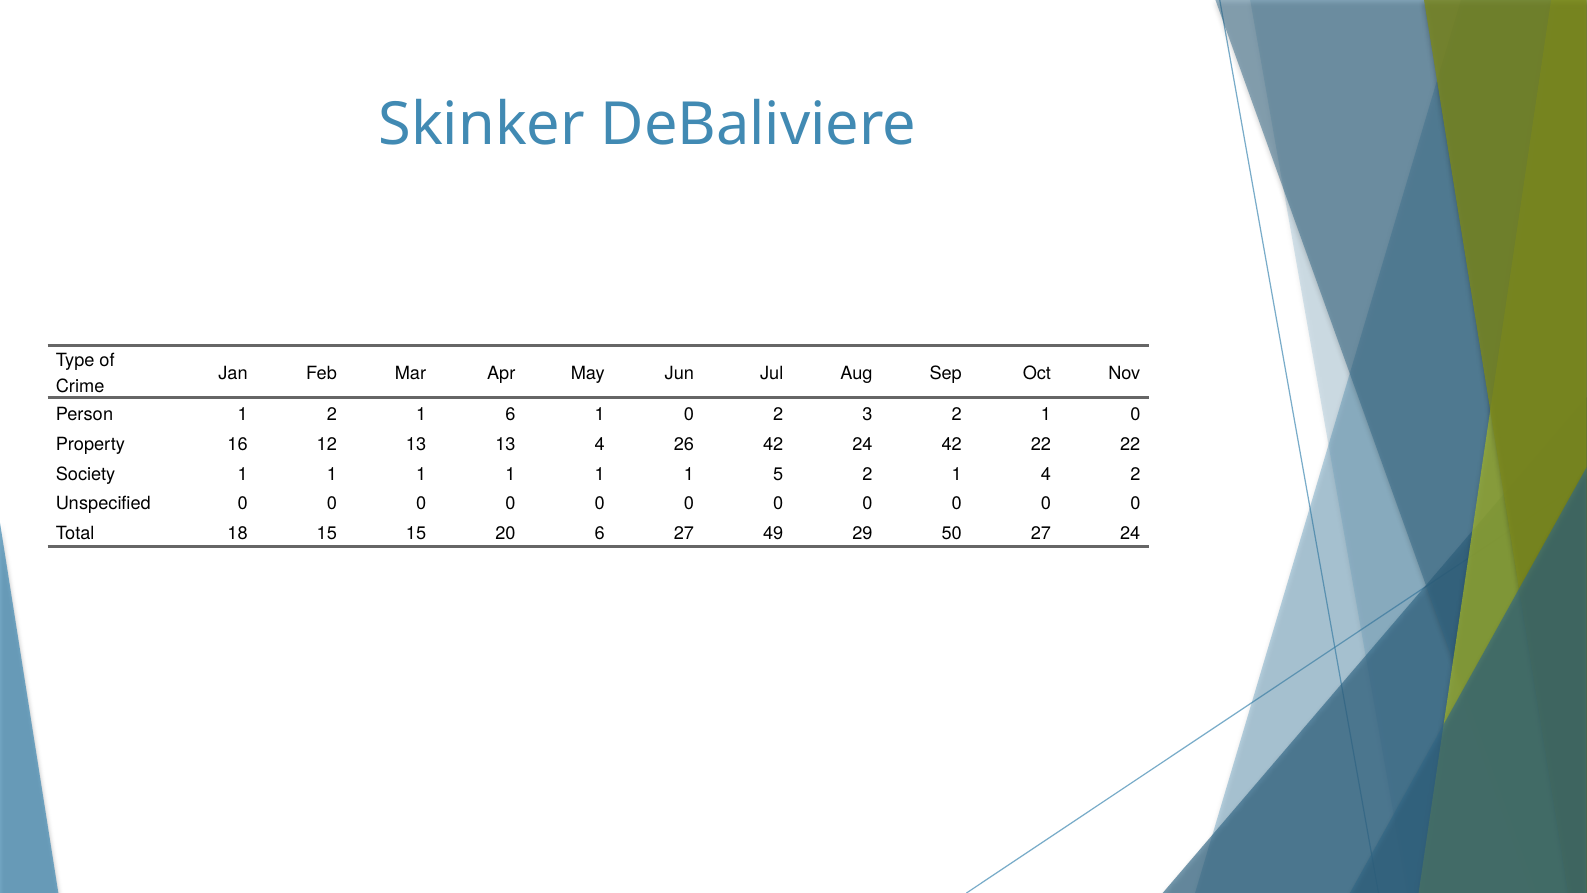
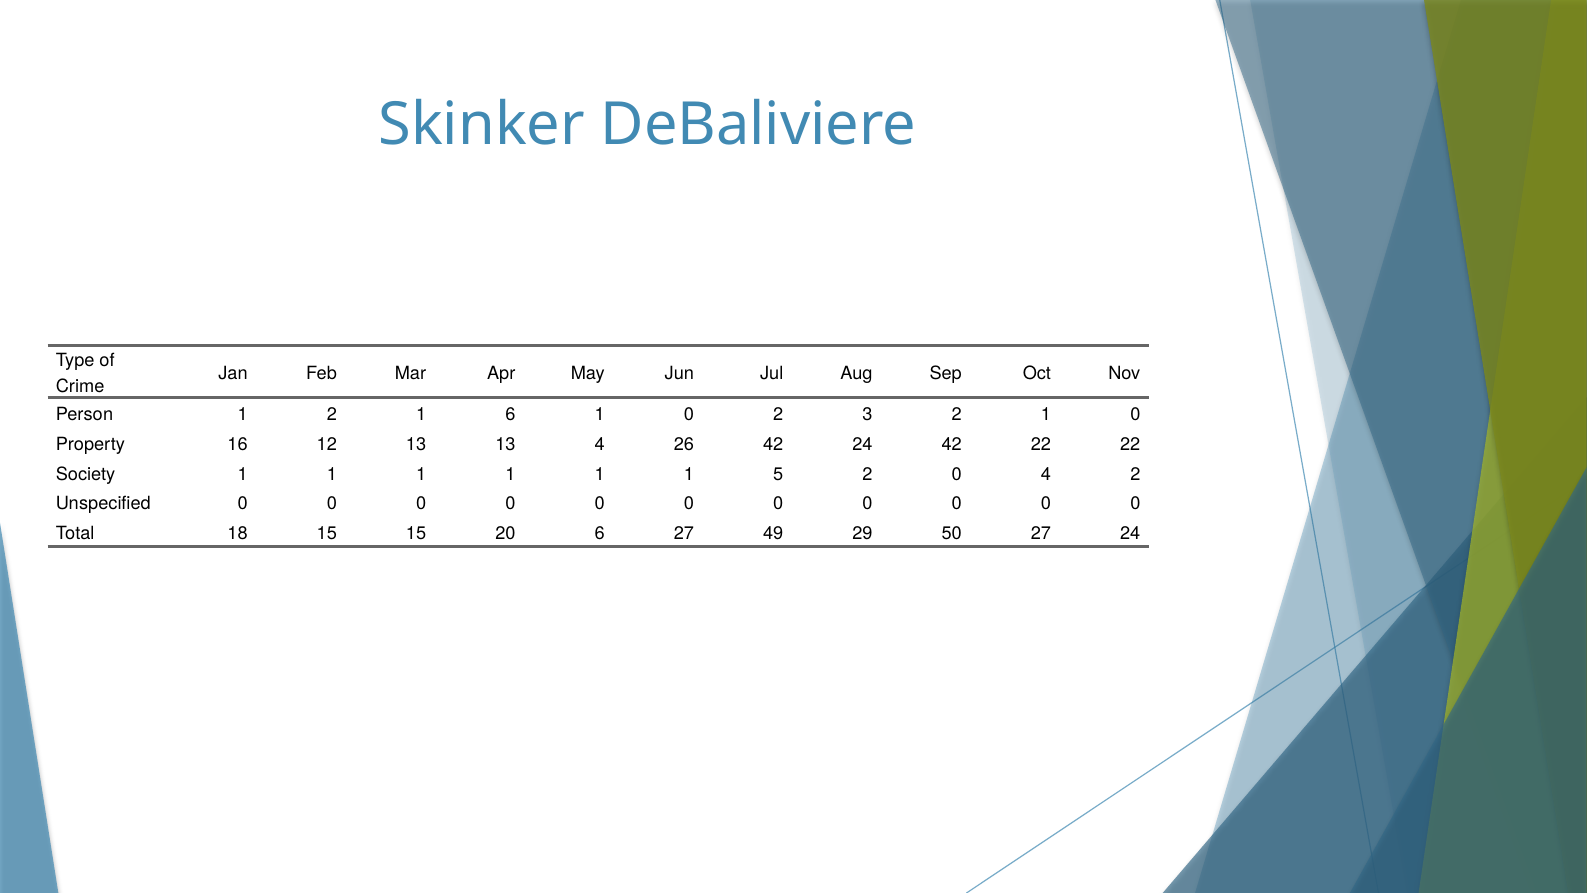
5 2 1: 1 -> 0 (957, 474)
